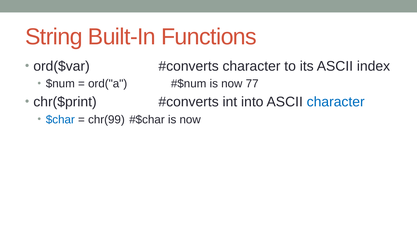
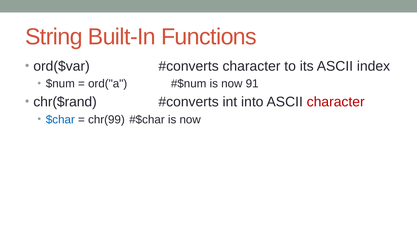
77: 77 -> 91 (252, 84)
chr($print: chr($print -> chr($rand (65, 102)
character colour: blue -> red (336, 102)
